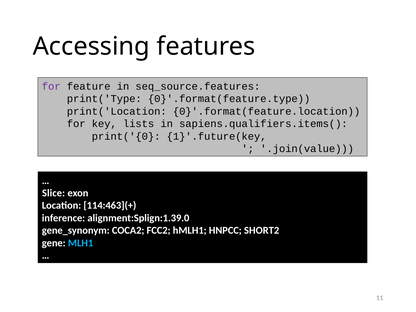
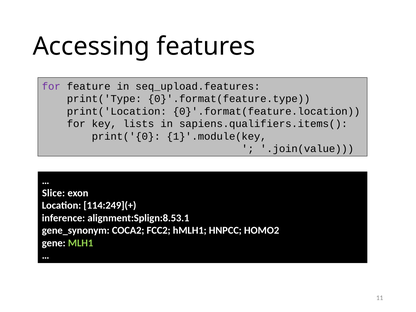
seq_source.features: seq_source.features -> seq_upload.features (198, 86)
1}'.future(key: 1}'.future(key -> 1}'.module(key (217, 136)
114:463](+: 114:463](+ -> 114:249](+ (110, 206)
alignment:Splign:1.39.0: alignment:Splign:1.39.0 -> alignment:Splign:8.53.1 (138, 218)
SHORT2: SHORT2 -> HOMO2 (262, 231)
MLH1 colour: light blue -> light green (81, 243)
